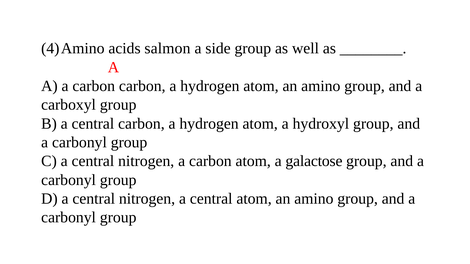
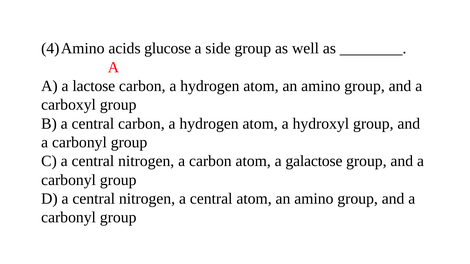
salmon: salmon -> glucose (168, 49)
A a carbon: carbon -> lactose (94, 86)
